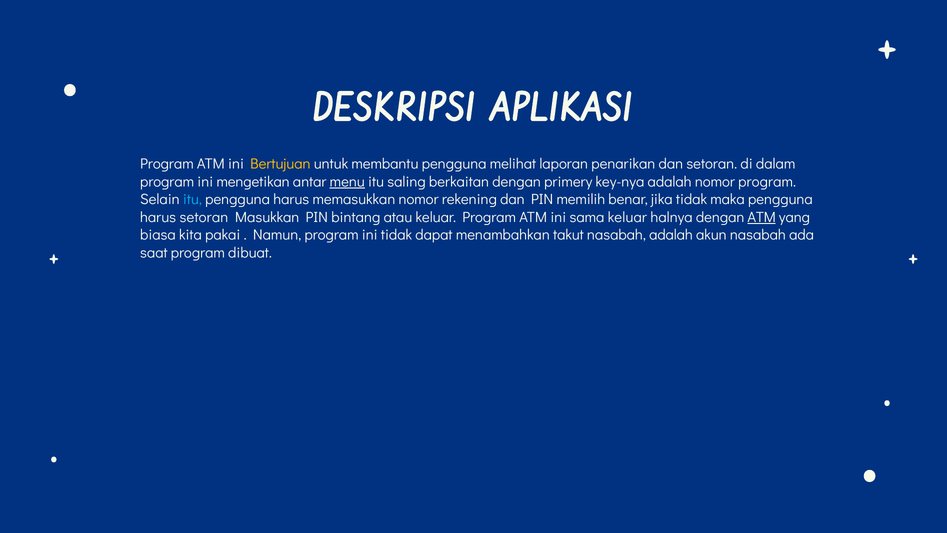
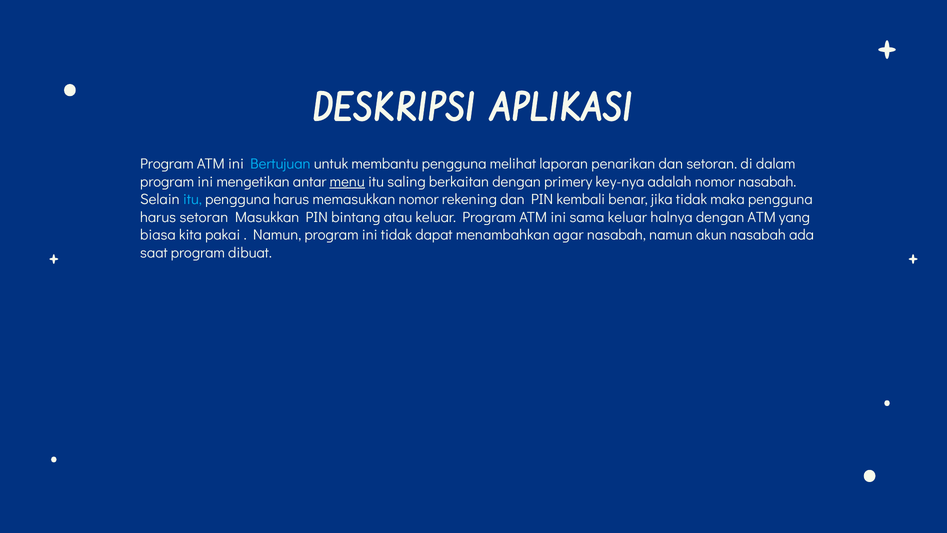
Bertujuan colour: yellow -> light blue (280, 164)
nomor program: program -> nasabah (767, 182)
memilih: memilih -> kembali (581, 199)
ATM underline: present -> none (762, 217)
takut: takut -> agar (568, 235)
nasabah adalah: adalah -> namun (671, 235)
